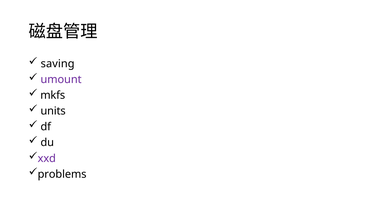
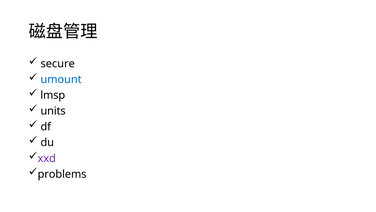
saving: saving -> secure (58, 64)
umount colour: purple -> blue (61, 79)
mkfs: mkfs -> lmsp (53, 95)
